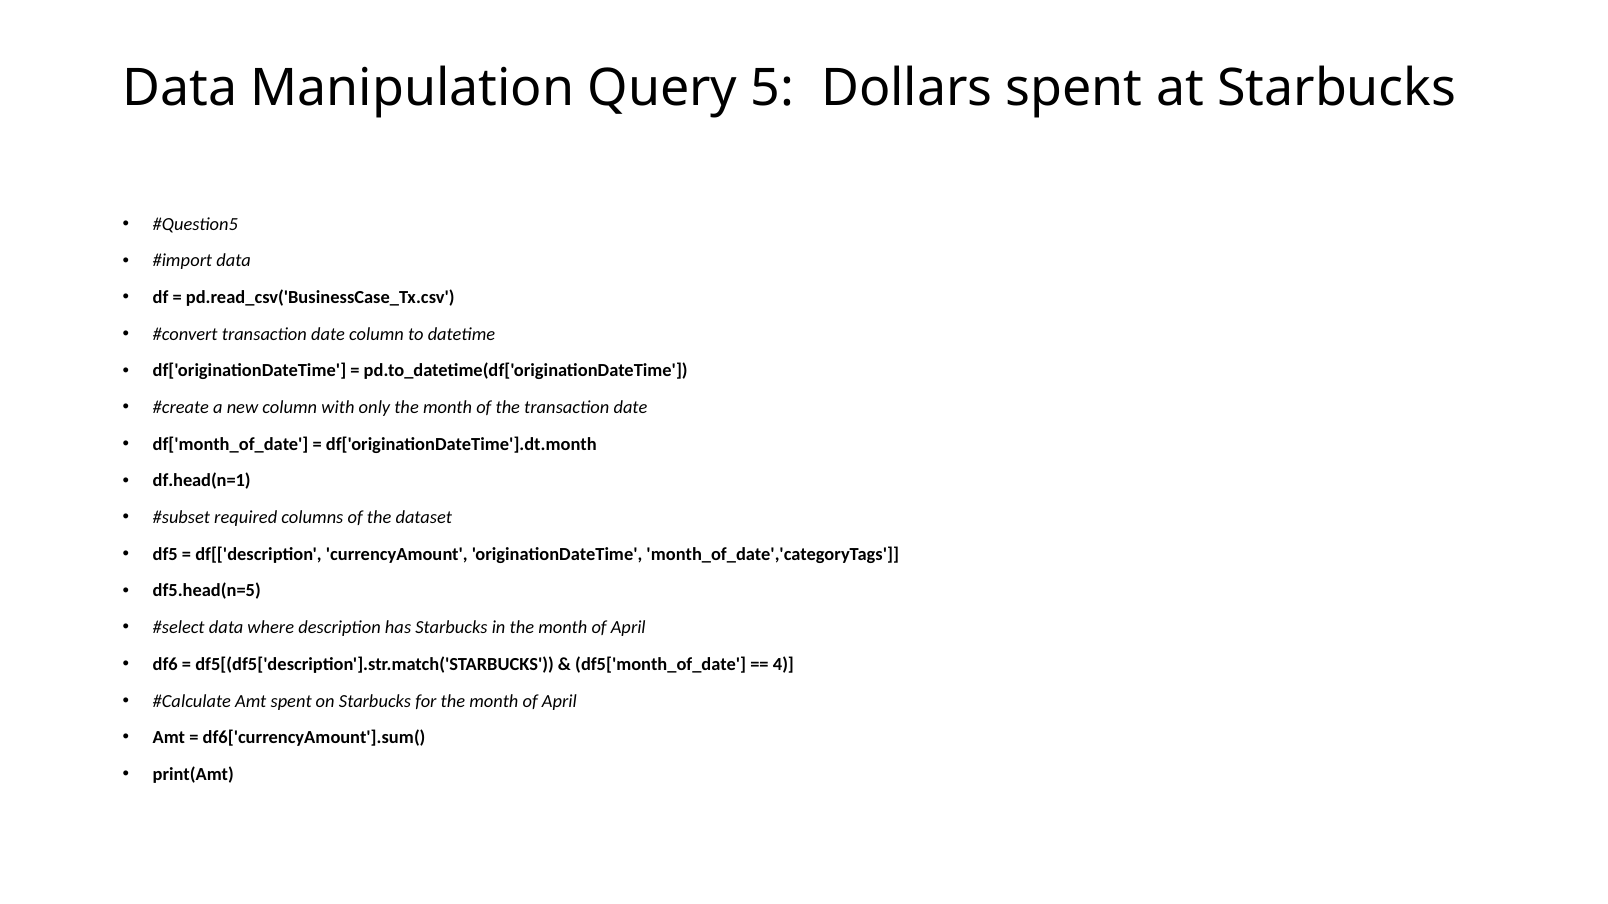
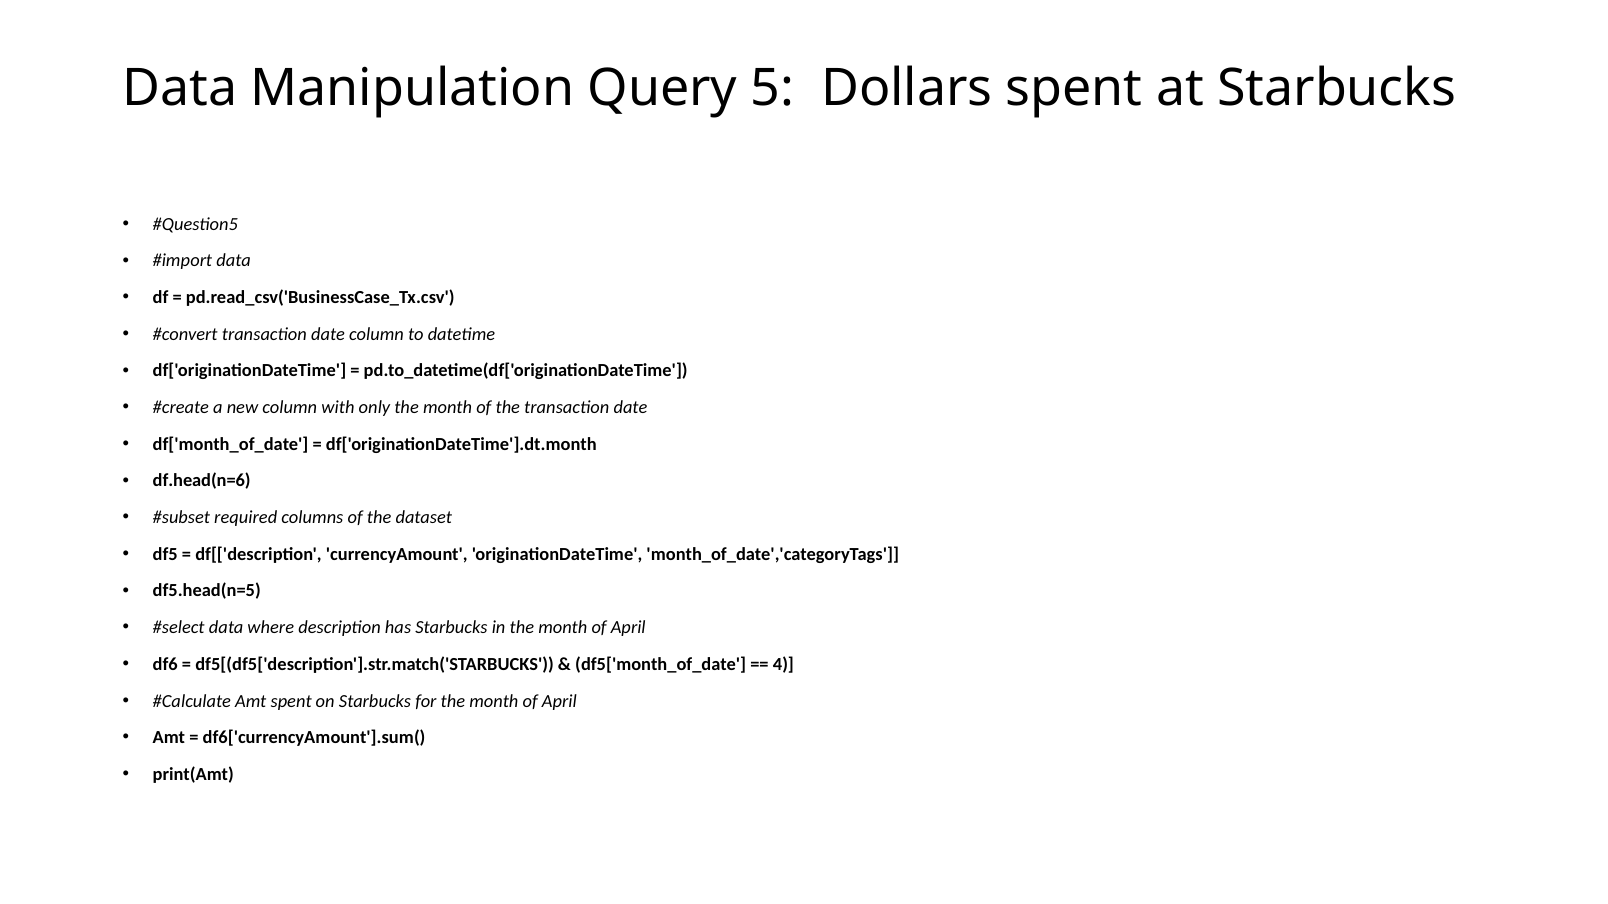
df.head(n=1: df.head(n=1 -> df.head(n=6 (202, 481)
